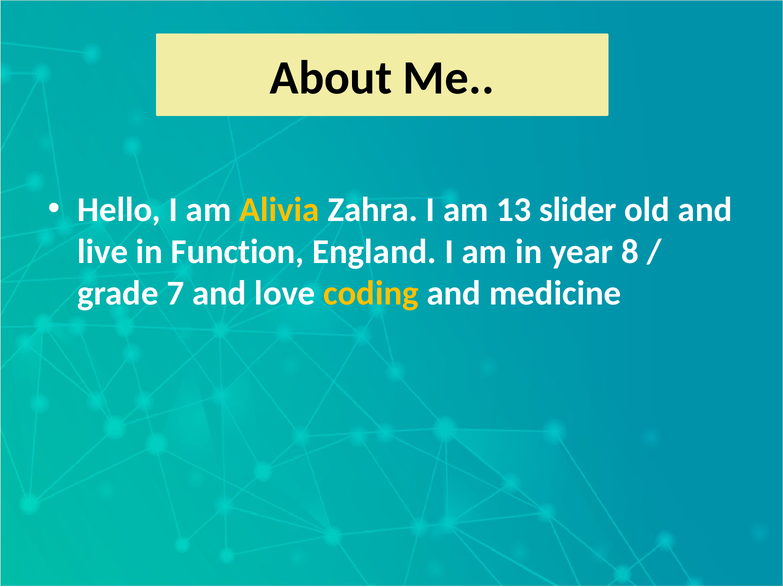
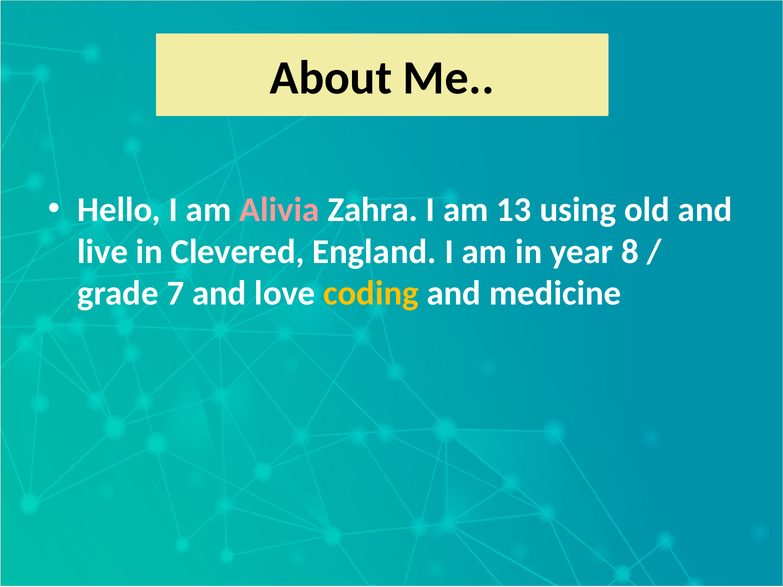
Alivia colour: yellow -> pink (279, 210)
slider: slider -> using (578, 210)
Function: Function -> Clevered (238, 252)
